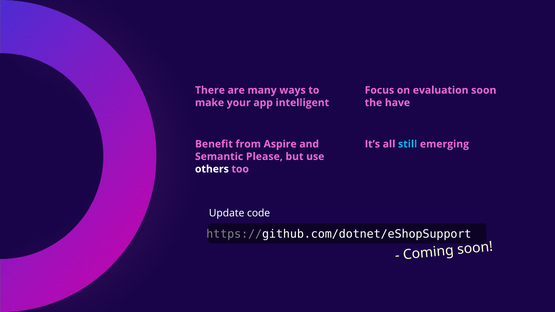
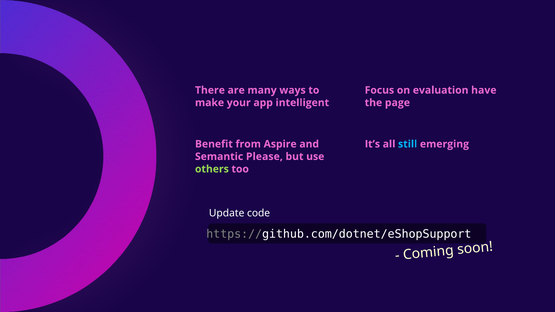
evaluation soon: soon -> have (484, 90)
have: have -> page (397, 103)
others colour: white -> light green (212, 169)
